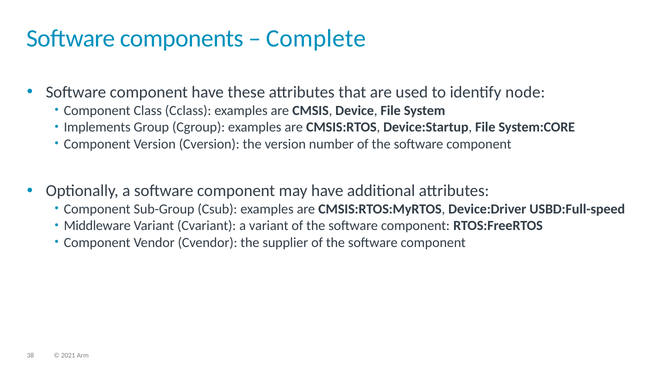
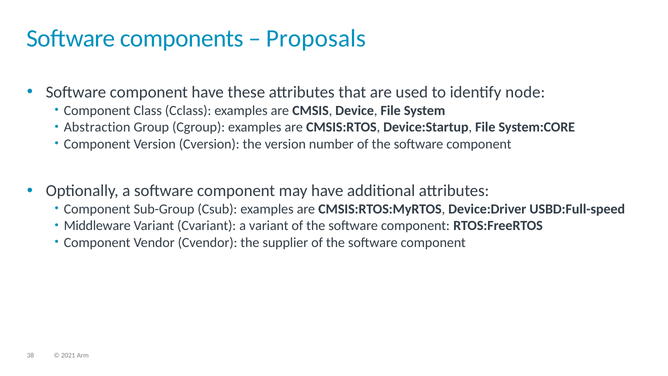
Complete: Complete -> Proposals (316, 38)
Implements: Implements -> Abstraction (97, 127)
